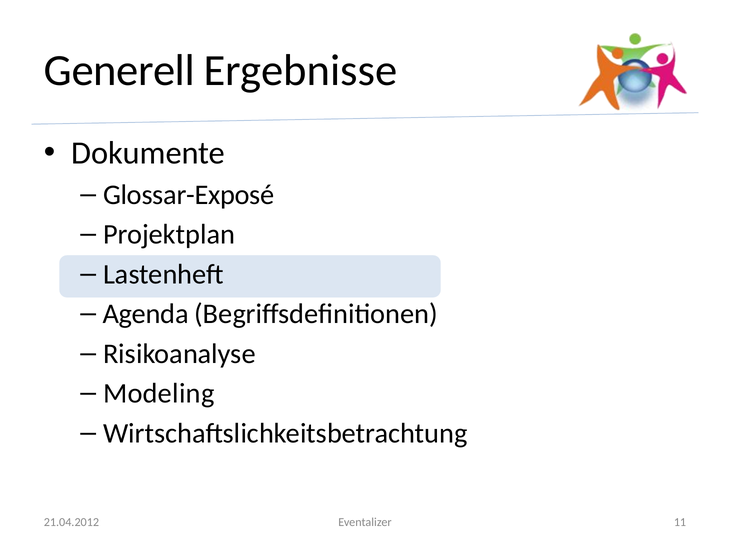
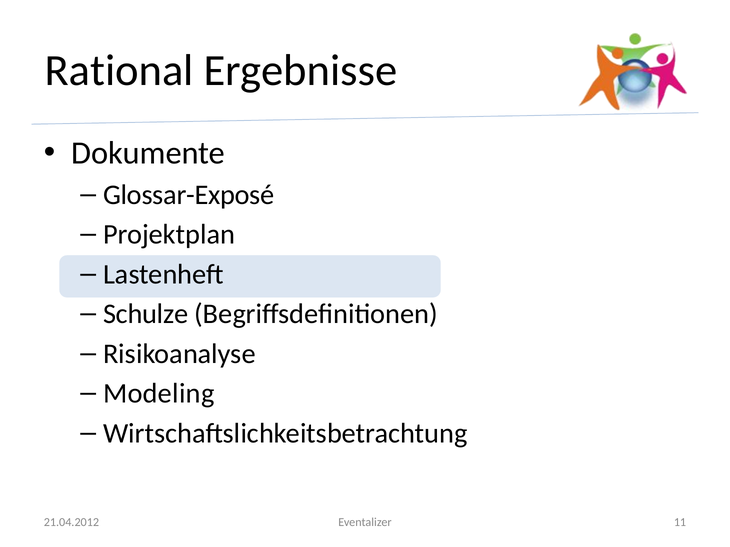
Generell: Generell -> Rational (119, 71)
Agenda: Agenda -> Schulze (146, 314)
